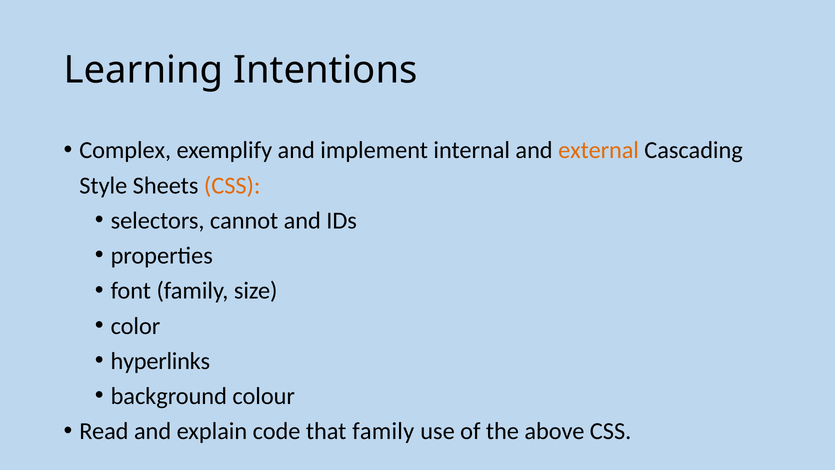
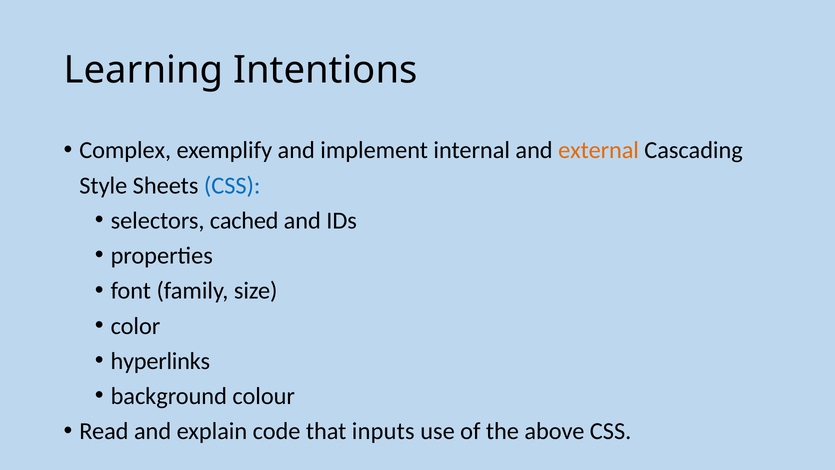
CSS colour: orange -> blue (232, 185)
cannot: cannot -> cached (244, 220)
that family: family -> inputs (383, 431)
